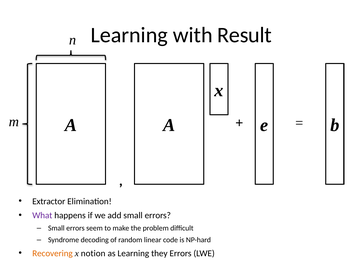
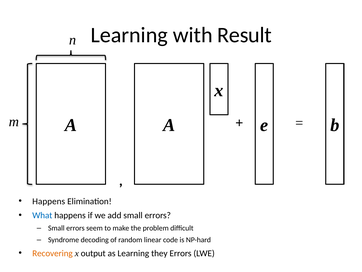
Extractor: Extractor -> Happens (49, 201)
What colour: purple -> blue (42, 215)
notion: notion -> output (93, 253)
